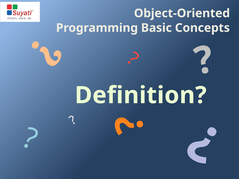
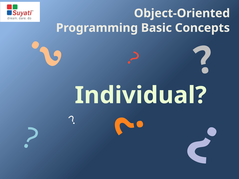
Definition: Definition -> Individual (141, 95)
